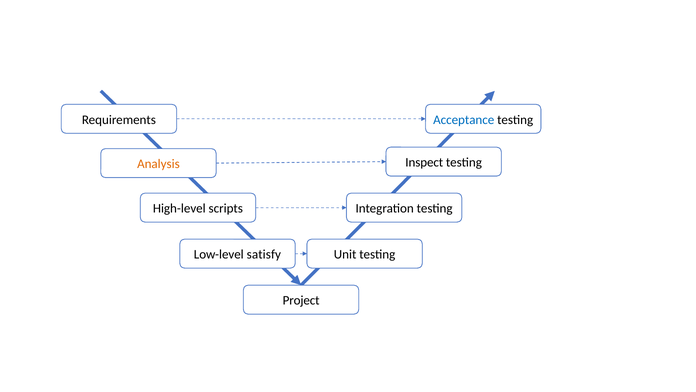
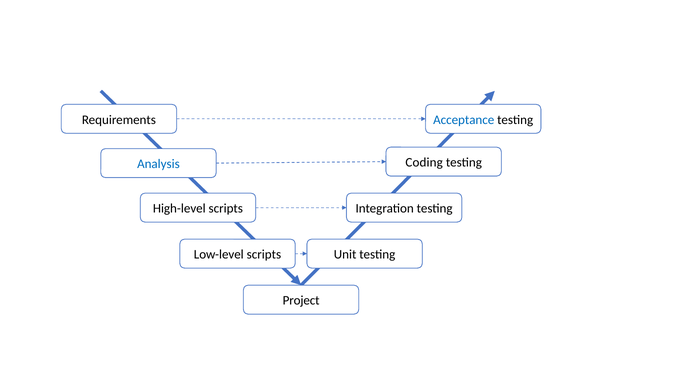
Inspect: Inspect -> Coding (424, 162)
Analysis colour: orange -> blue (158, 164)
Low-level satisfy: satisfy -> scripts (264, 254)
